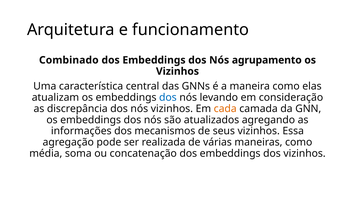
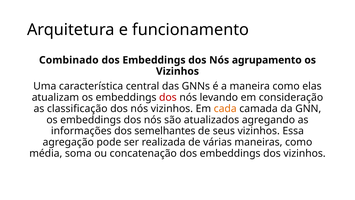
dos colour: blue -> red (168, 97)
discrepância: discrepância -> classificação (77, 108)
mecanismos: mecanismos -> semelhantes (165, 131)
